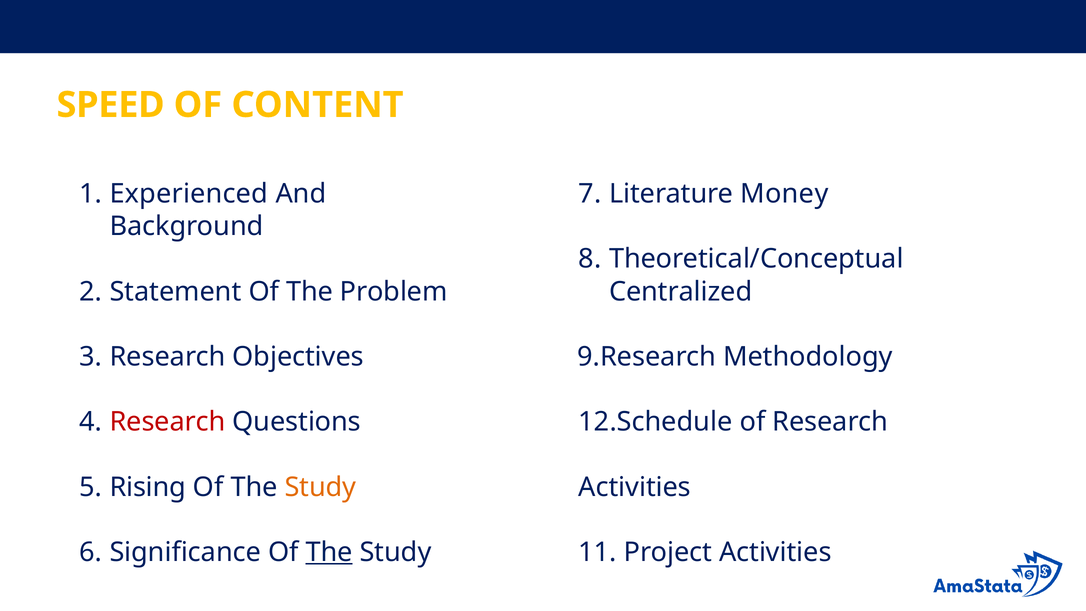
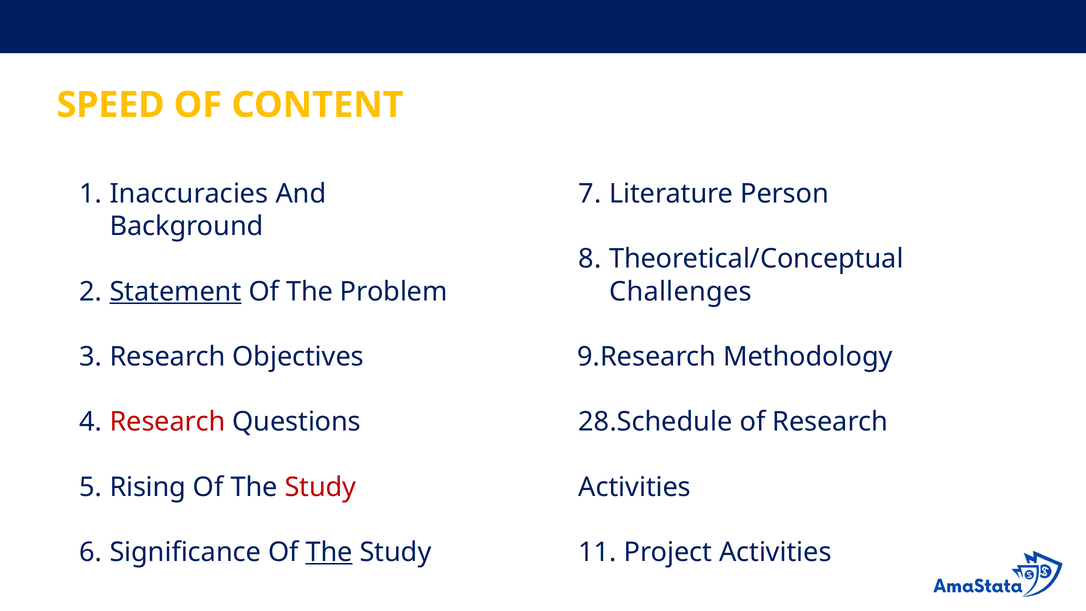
Experienced: Experienced -> Inaccuracies (189, 194)
Money: Money -> Person (785, 194)
Statement underline: none -> present (176, 292)
Centralized: Centralized -> Challenges (680, 292)
12.Schedule: 12.Schedule -> 28.Schedule (655, 422)
Study colour: orange -> red (320, 487)
